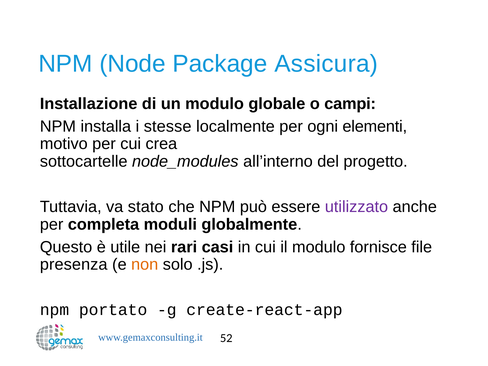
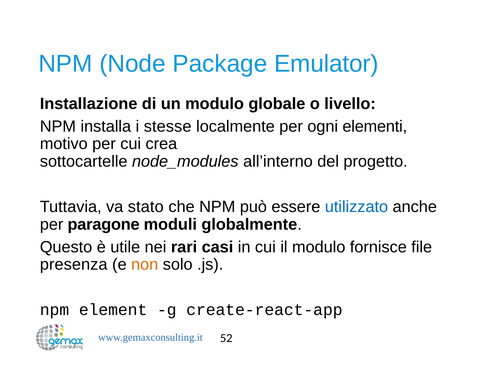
Assicura: Assicura -> Emulator (326, 64)
campi: campi -> livello (350, 104)
utilizzato colour: purple -> blue (356, 207)
completa: completa -> paragone (104, 224)
portato: portato -> element (113, 310)
